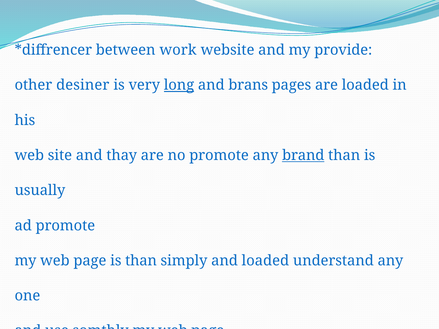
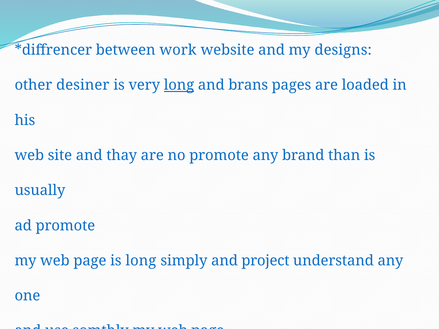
provide: provide -> designs (343, 50)
brand underline: present -> none (303, 155)
is than: than -> long (141, 261)
and loaded: loaded -> project (265, 261)
